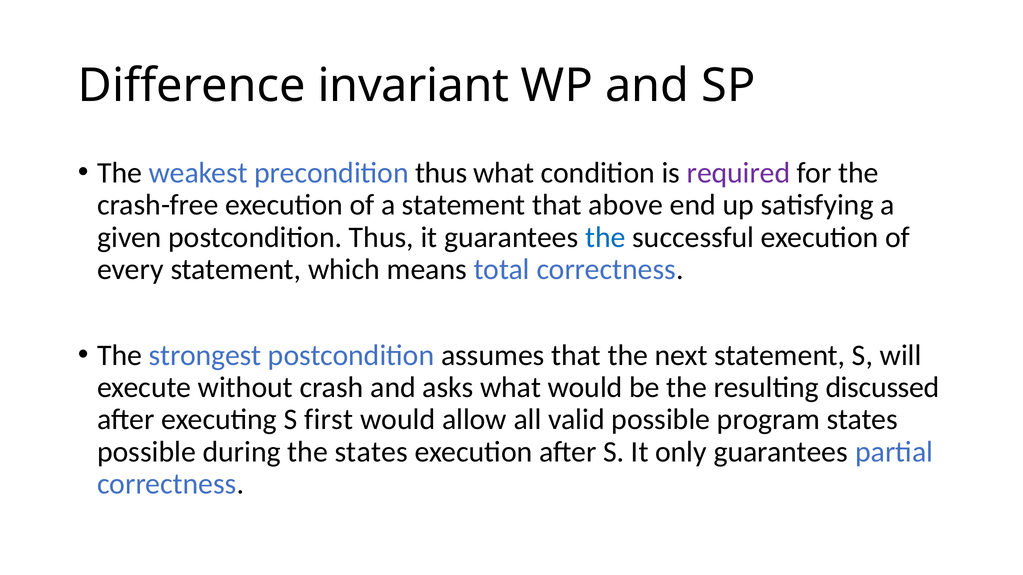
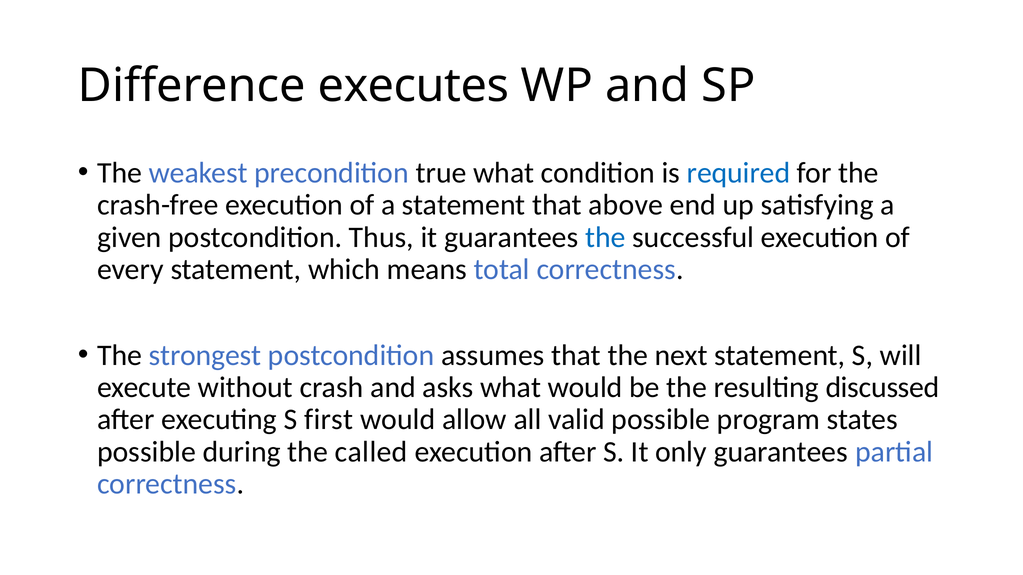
invariant: invariant -> executes (413, 86)
precondition thus: thus -> true (441, 173)
required colour: purple -> blue (739, 173)
the states: states -> called (371, 452)
